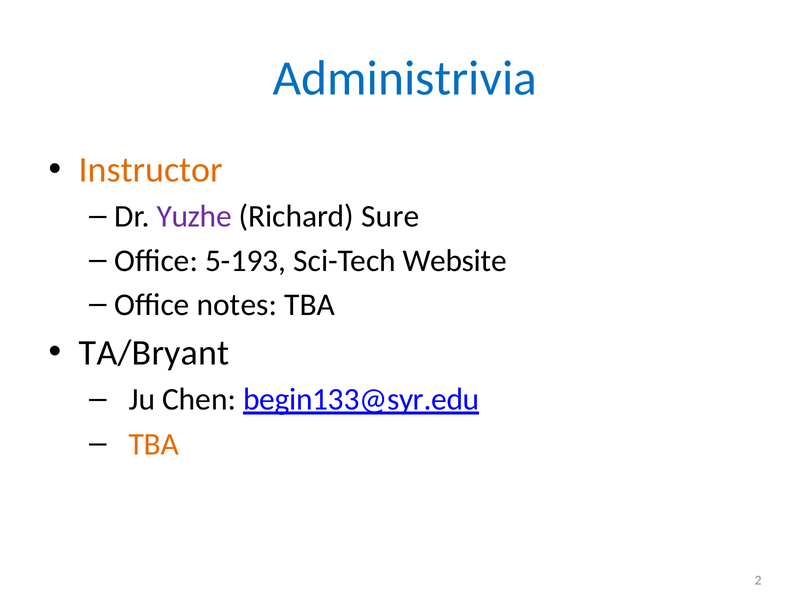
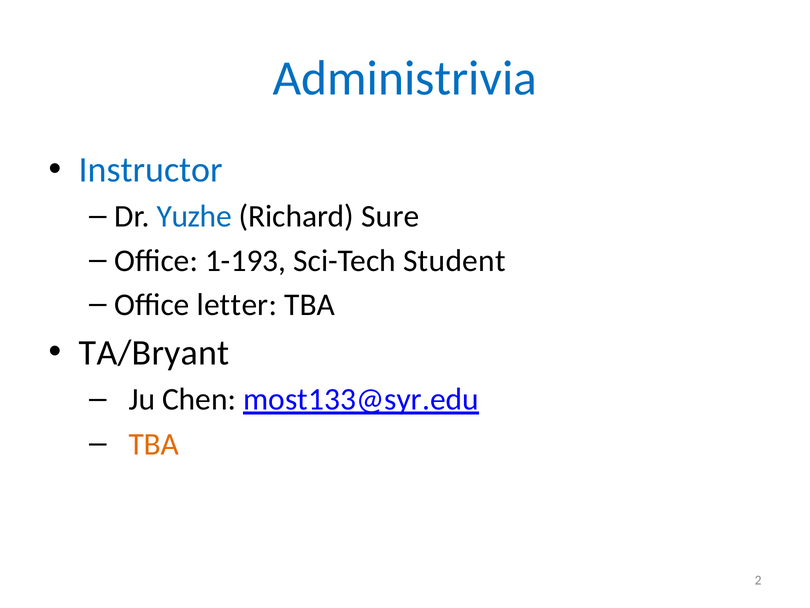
Instructor colour: orange -> blue (151, 170)
Yuzhe colour: purple -> blue (194, 216)
5-193: 5-193 -> 1-193 (246, 260)
Website: Website -> Student (454, 260)
notes: notes -> letter (237, 304)
begin133@syr.edu: begin133@syr.edu -> most133@syr.edu (361, 399)
